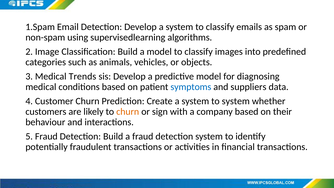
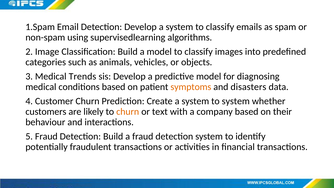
symptoms colour: blue -> orange (191, 87)
suppliers: suppliers -> disasters (248, 87)
sign: sign -> text (160, 112)
